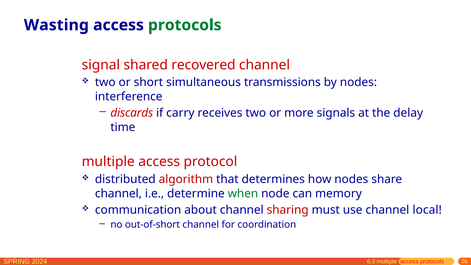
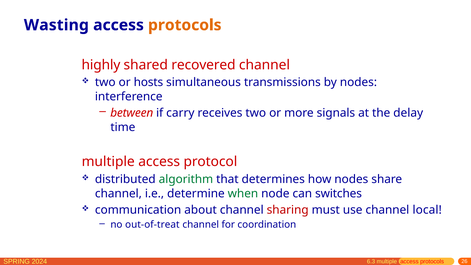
protocols colour: green -> orange (185, 25)
signal: signal -> highly (101, 65)
short: short -> hosts (148, 82)
discards: discards -> between (132, 113)
algorithm colour: red -> green (186, 179)
memory: memory -> switches (339, 193)
out-of-short: out-of-short -> out-of-treat (152, 225)
